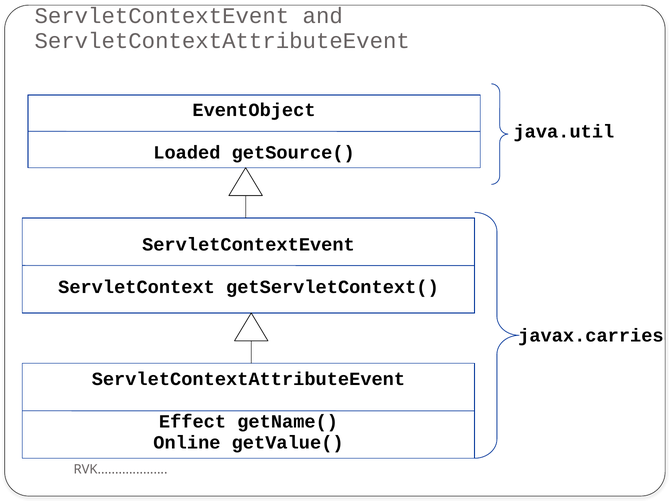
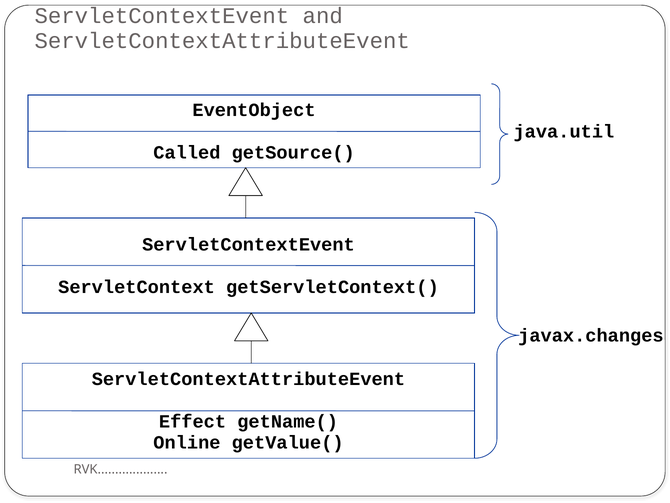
Loaded: Loaded -> Called (187, 153)
javax.carries: javax.carries -> javax.changes (591, 335)
